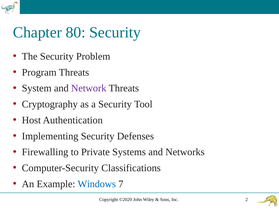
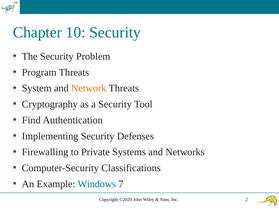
80: 80 -> 10 (76, 32)
Network colour: purple -> orange (89, 88)
Host: Host -> Find (31, 120)
